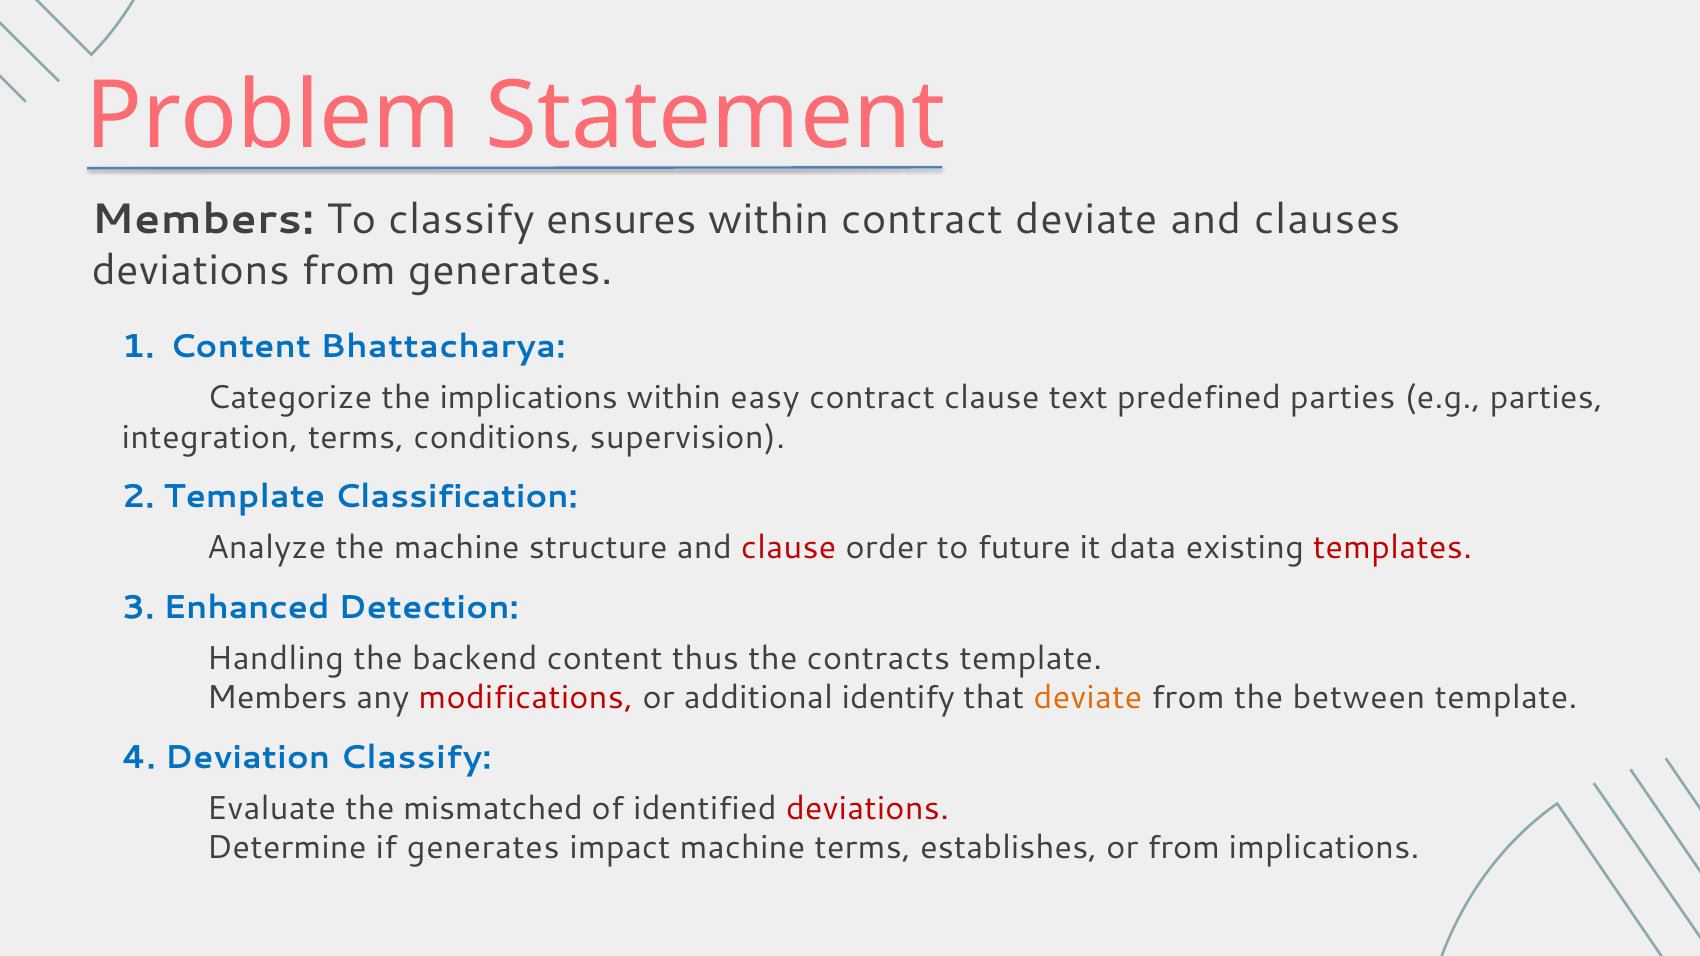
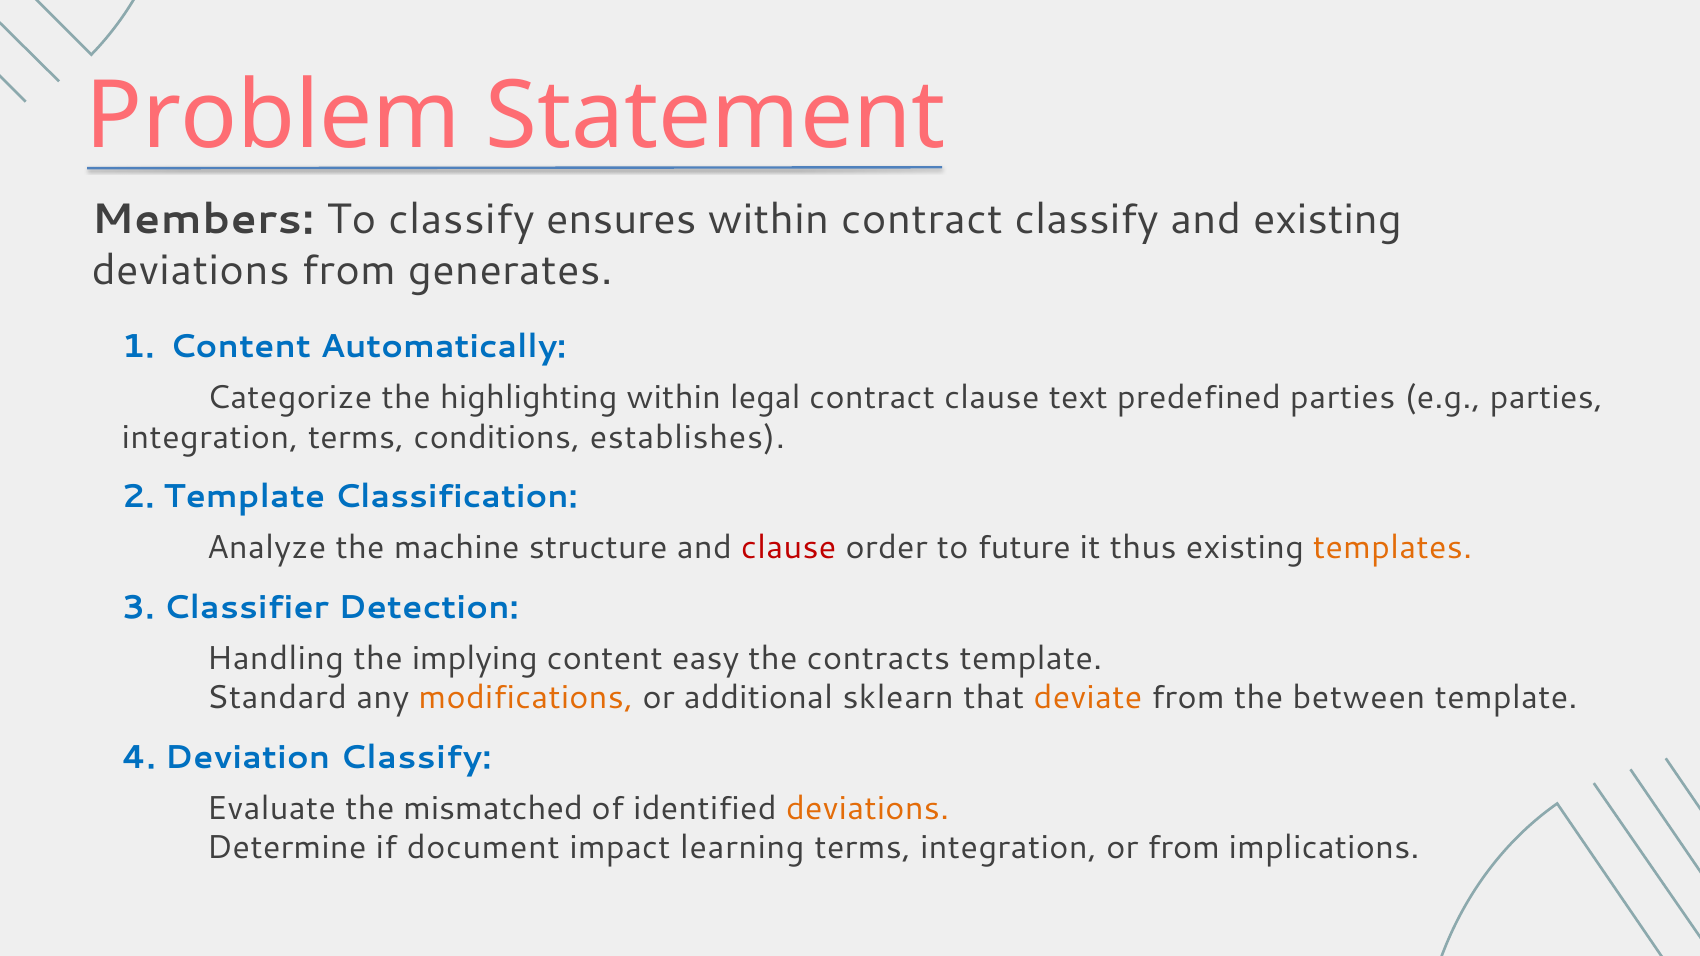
contract deviate: deviate -> classify (1087, 219)
and clauses: clauses -> existing (1327, 219)
Bhattacharya: Bhattacharya -> Automatically (443, 347)
the implications: implications -> highlighting (529, 398)
easy: easy -> legal (765, 398)
supervision: supervision -> establishes (687, 437)
data: data -> thus (1143, 548)
templates colour: red -> orange (1393, 548)
Enhanced: Enhanced -> Classifier (246, 607)
backend: backend -> implying (475, 658)
thus: thus -> easy (706, 658)
Members: Members -> Standard (277, 698)
modifications colour: red -> orange (526, 698)
identify: identify -> sklearn (898, 698)
deviations colour: red -> orange (868, 809)
if generates: generates -> document (483, 848)
impact machine: machine -> learning (742, 848)
terms establishes: establishes -> integration (1009, 848)
